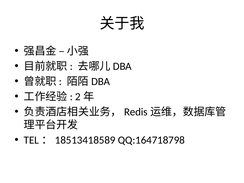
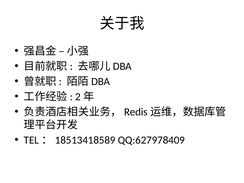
QQ:164718798: QQ:164718798 -> QQ:627978409 (151, 140)
